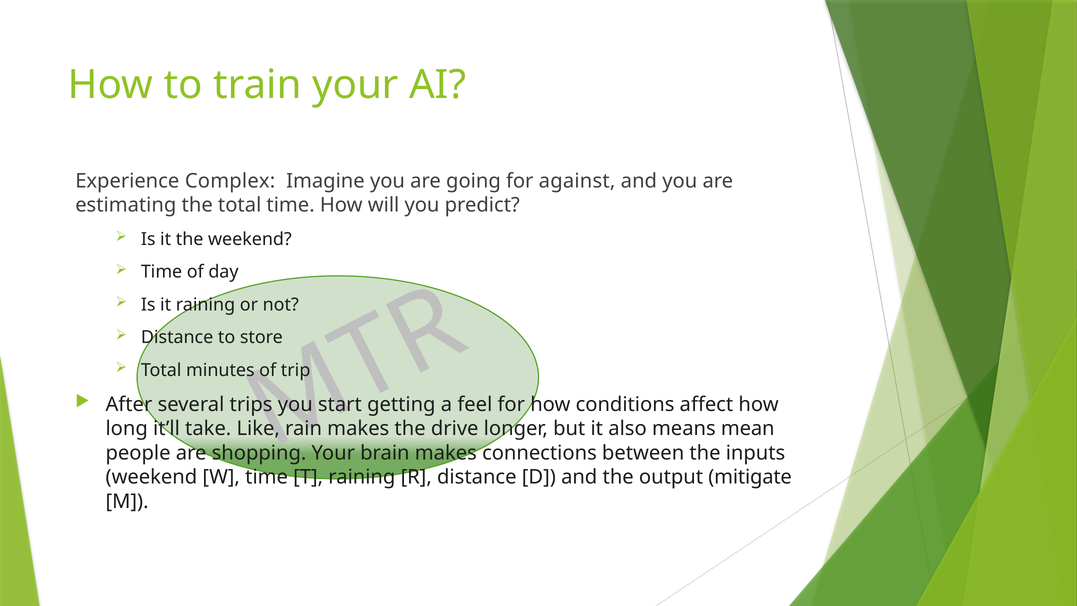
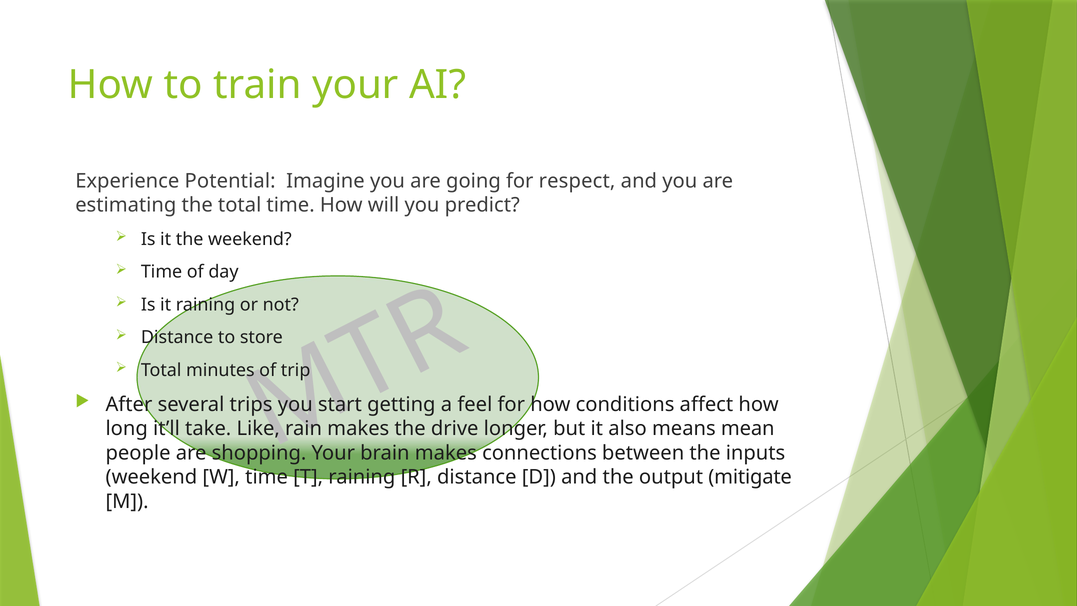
Complex: Complex -> Potential (230, 181)
against: against -> respect (577, 181)
